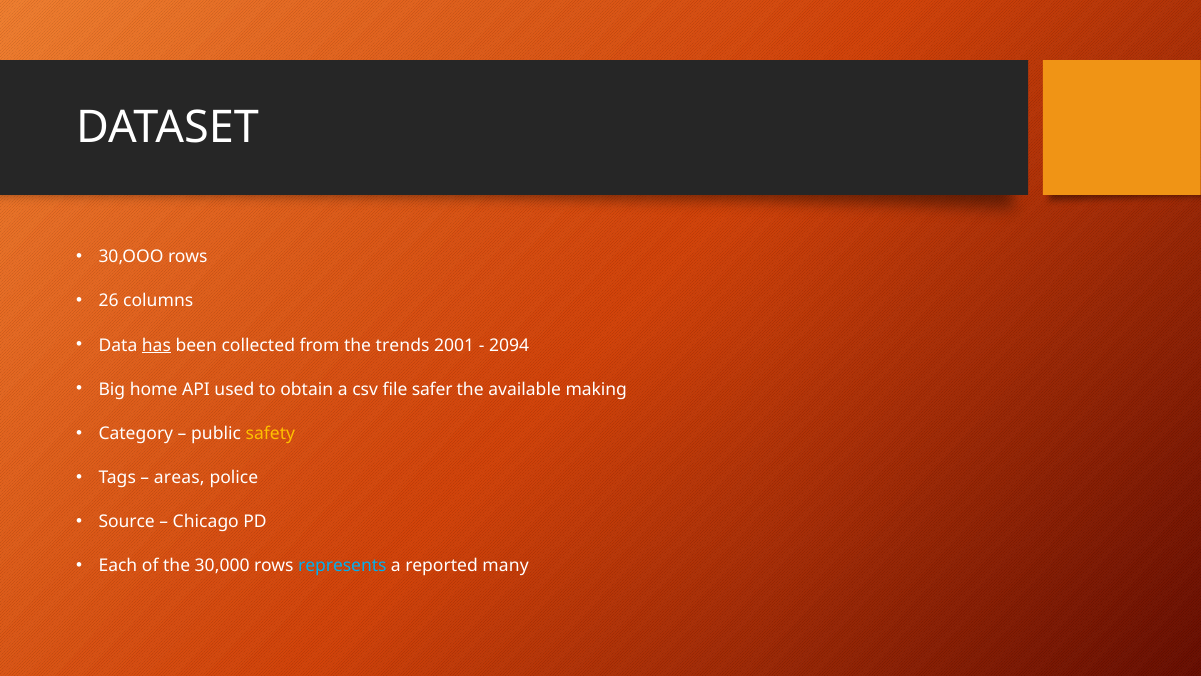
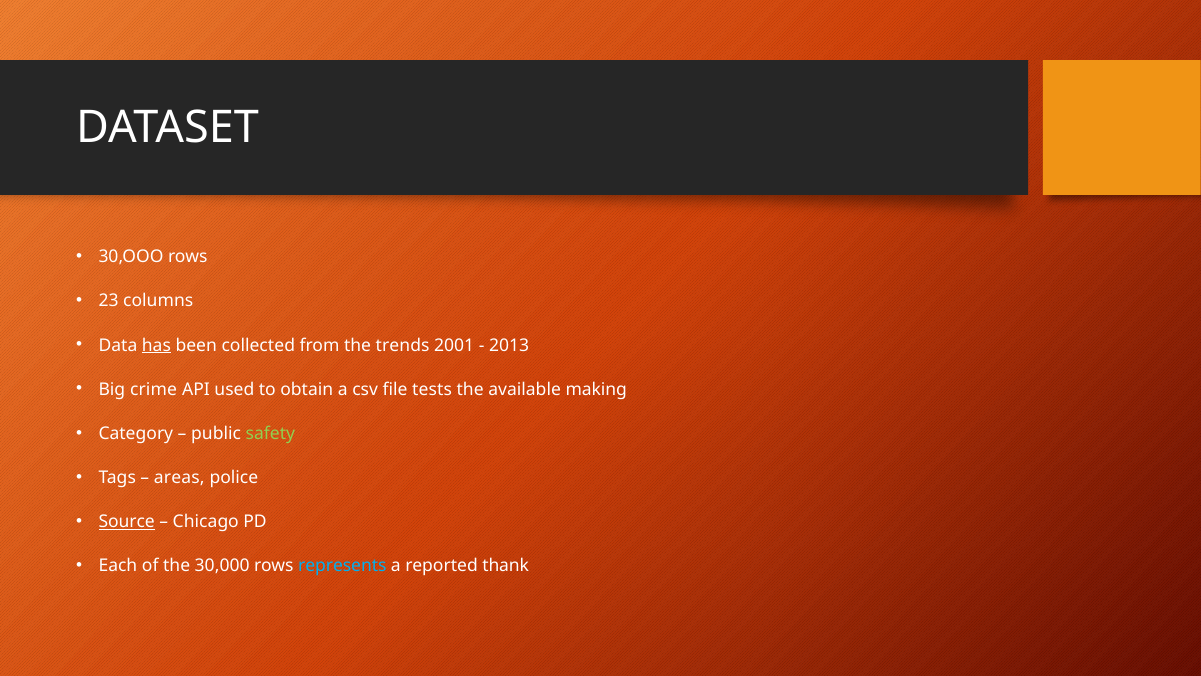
26: 26 -> 23 (109, 301)
2094: 2094 -> 2013 (509, 345)
home: home -> crime (154, 389)
safer: safer -> tests (432, 389)
safety colour: yellow -> light green (270, 433)
Source underline: none -> present (127, 521)
many: many -> thank (506, 565)
